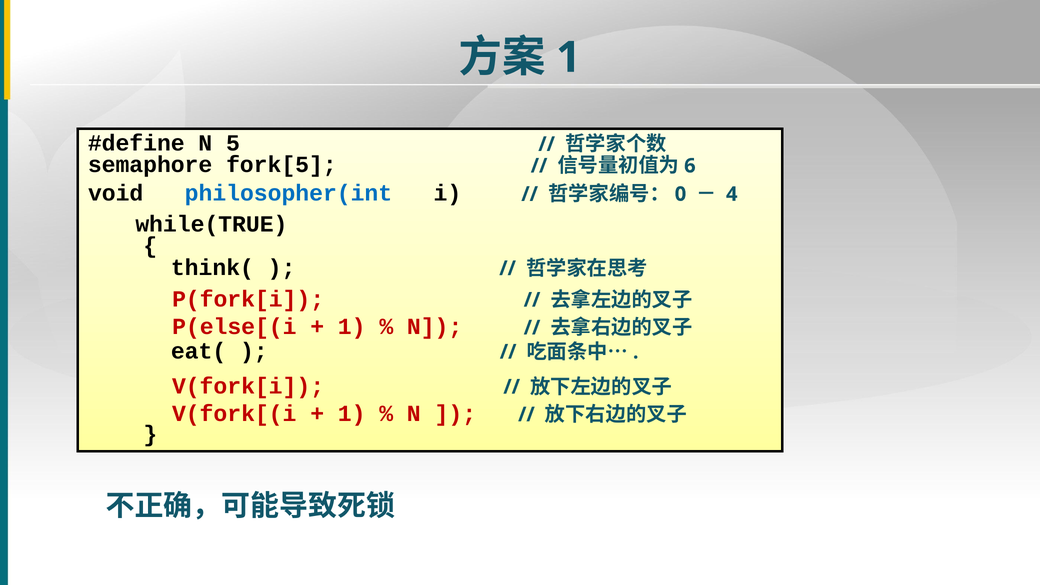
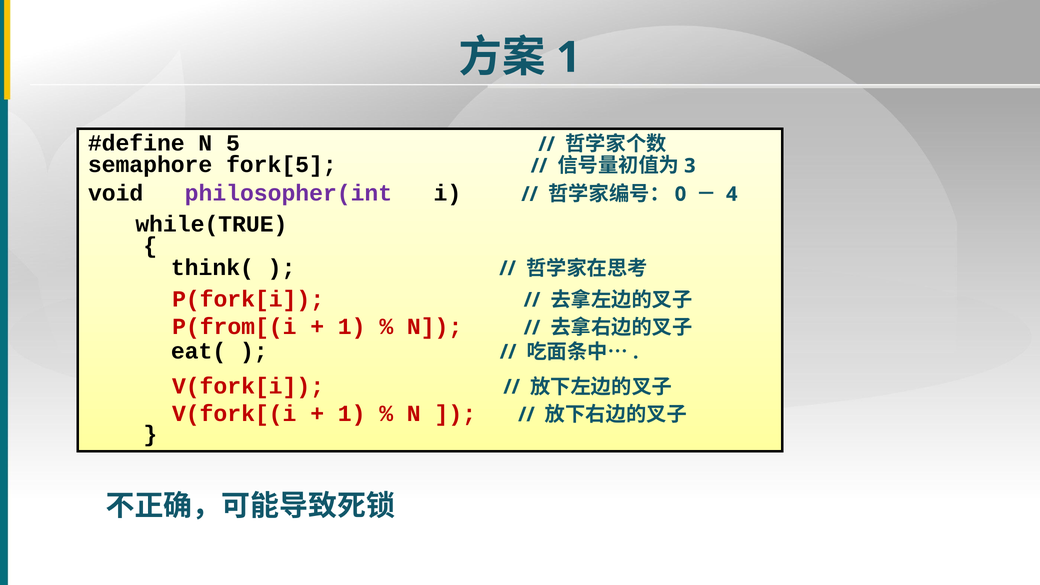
6: 6 -> 3 (690, 166)
philosopher(int colour: blue -> purple (288, 193)
P(else[(i: P(else[(i -> P(from[(i (234, 327)
